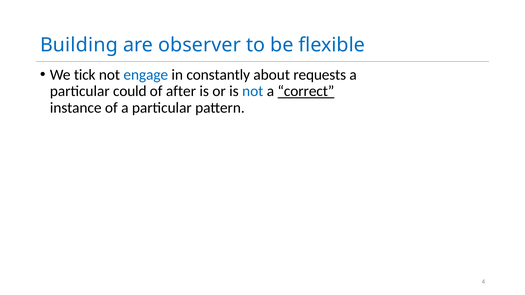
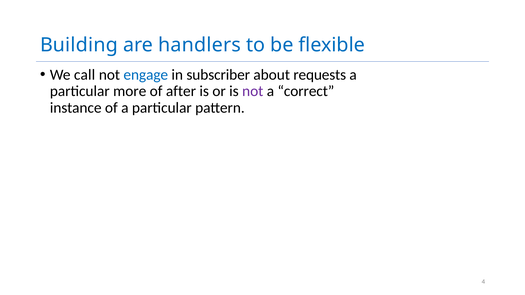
observer: observer -> handlers (199, 45)
tick: tick -> call (85, 75)
constantly: constantly -> subscriber (218, 75)
could: could -> more (130, 91)
not colour: blue -> purple (253, 91)
correct underline: present -> none (306, 91)
